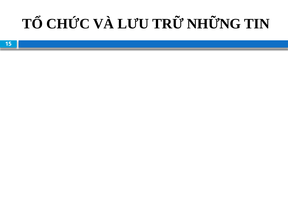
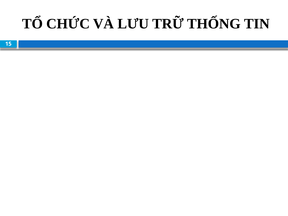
NHỮNG: NHỮNG -> THỐNG (214, 24)
